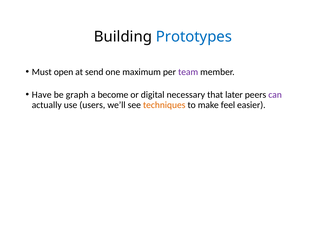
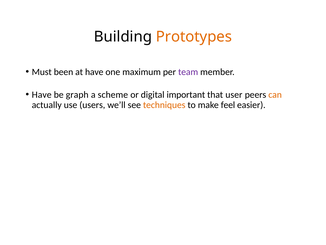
Prototypes colour: blue -> orange (194, 37)
open: open -> been (64, 72)
at send: send -> have (94, 72)
become: become -> scheme (113, 94)
necessary: necessary -> important (186, 94)
later: later -> user (234, 94)
can colour: purple -> orange (275, 94)
